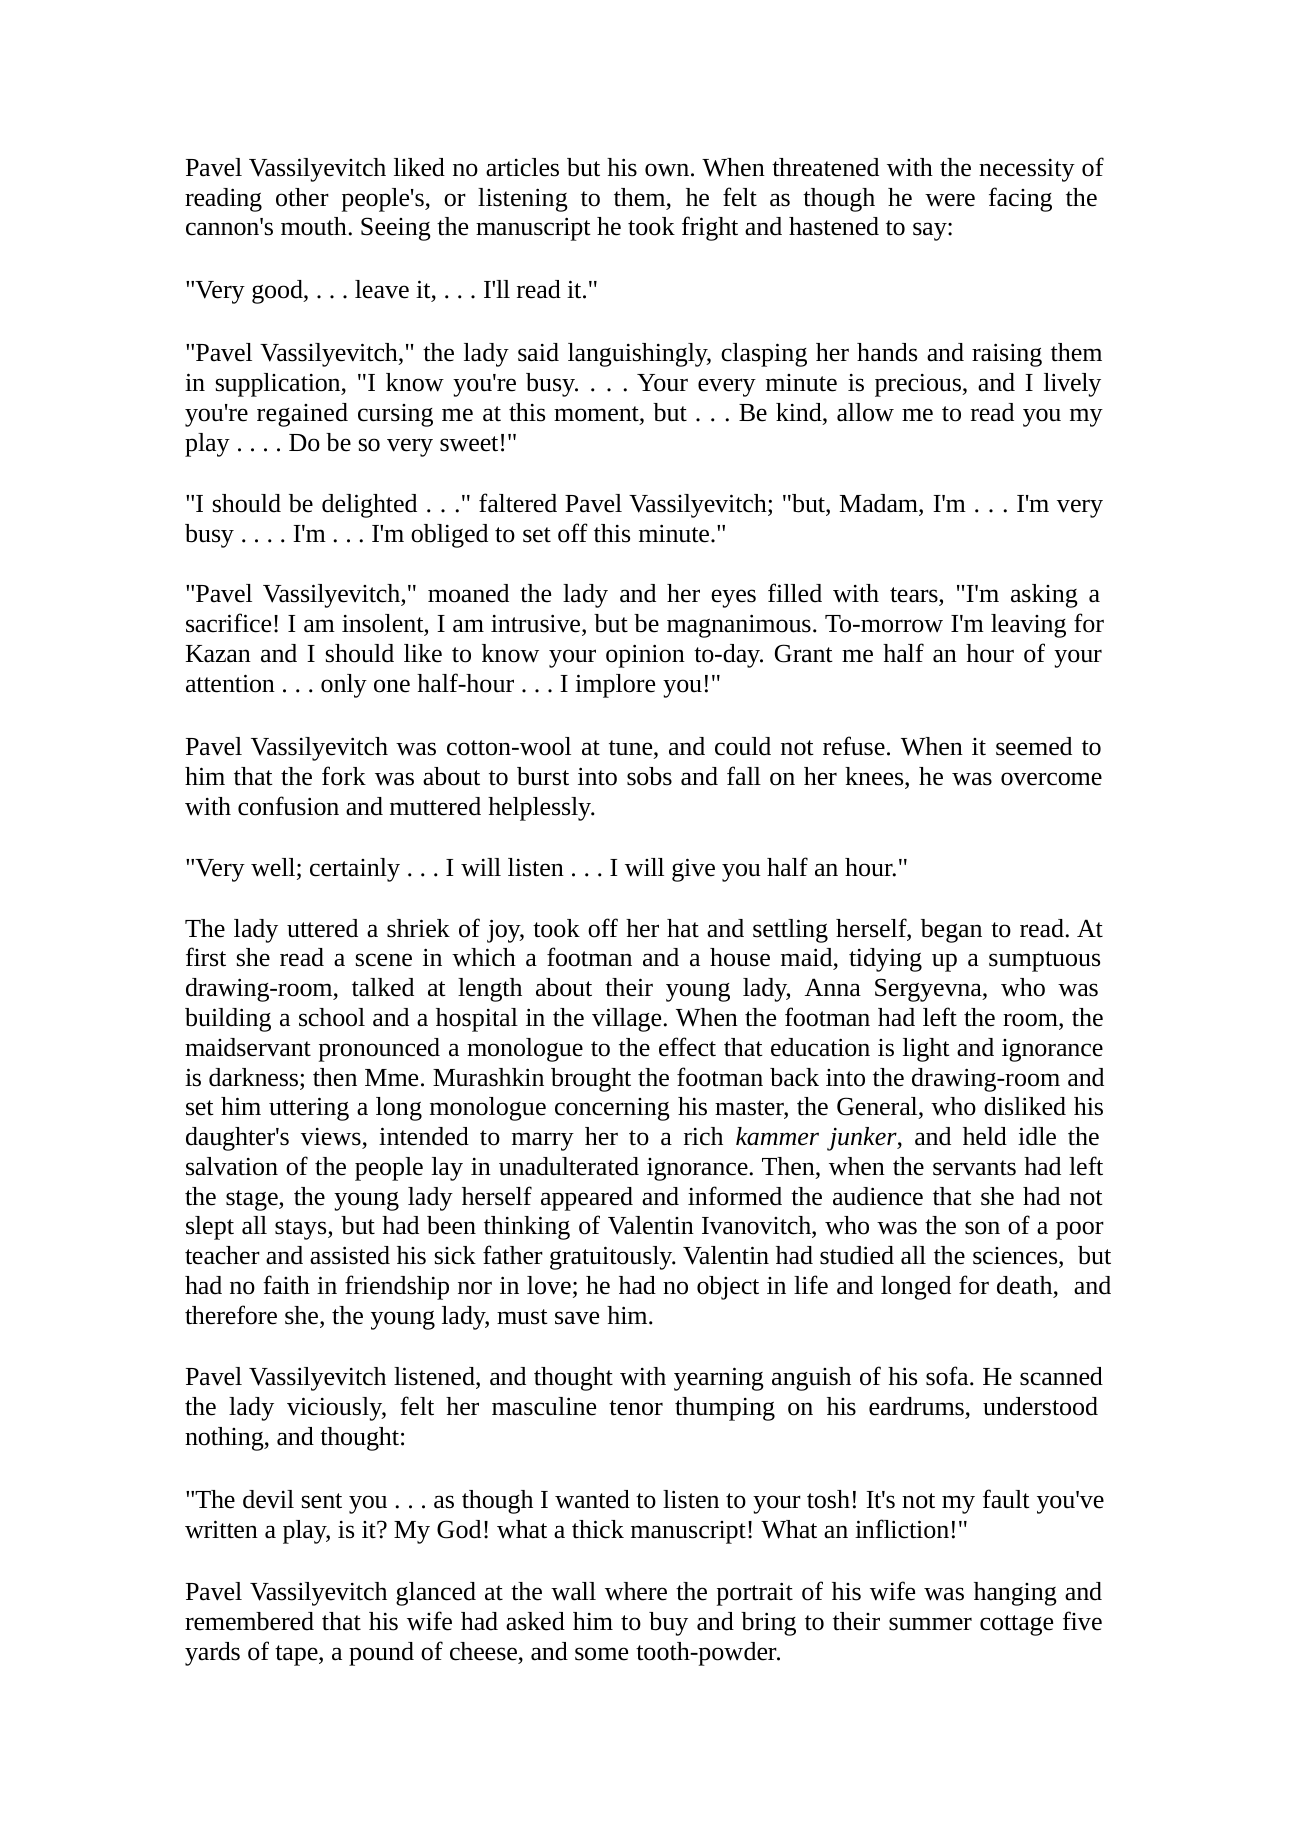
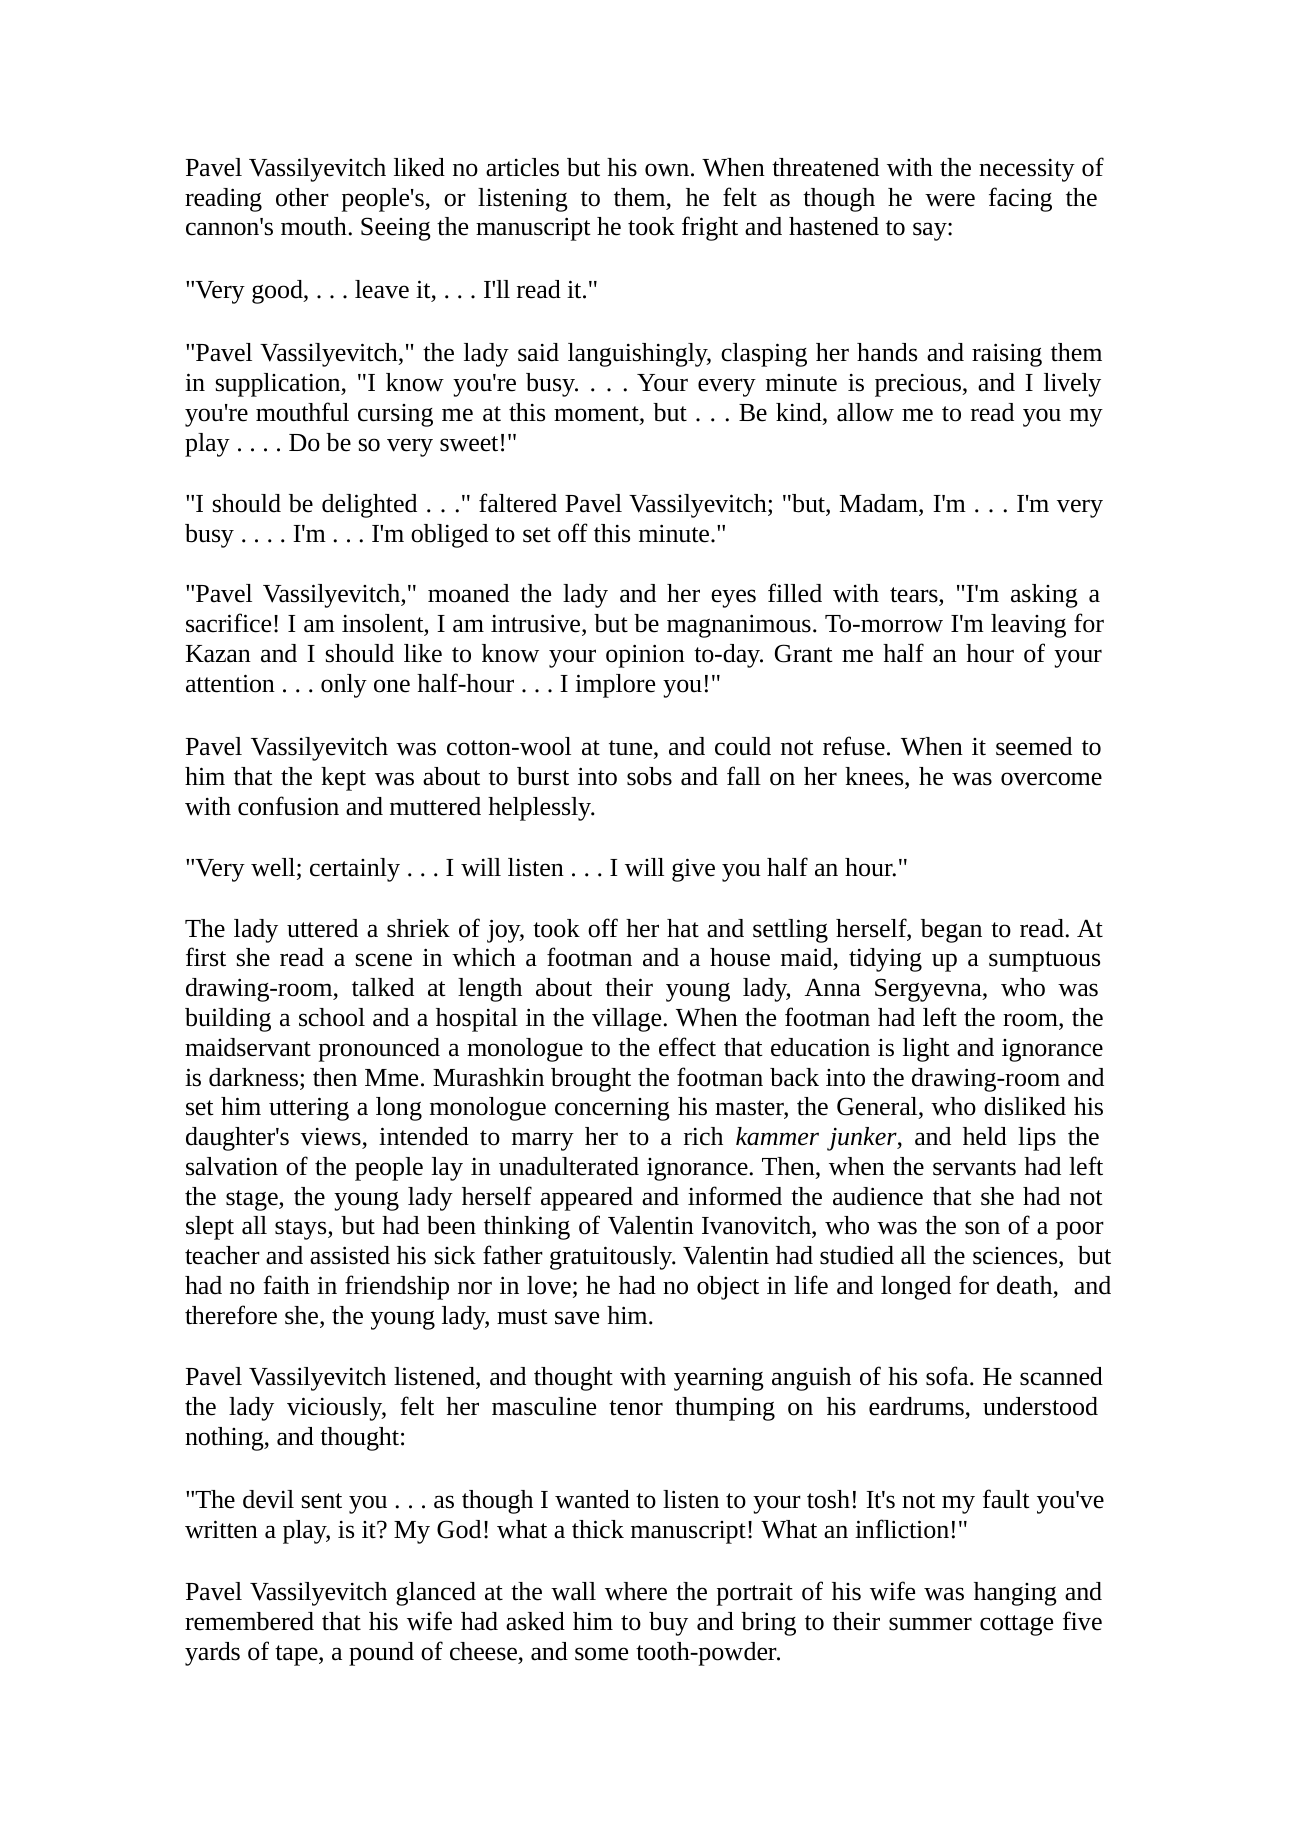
regained: regained -> mouthful (303, 413)
fork: fork -> kept (344, 777)
idle: idle -> lips (1037, 1137)
